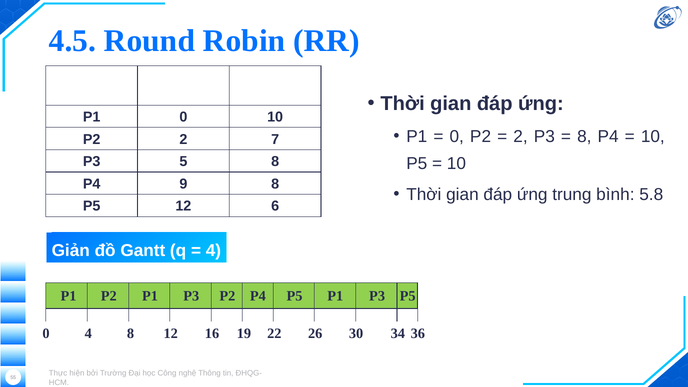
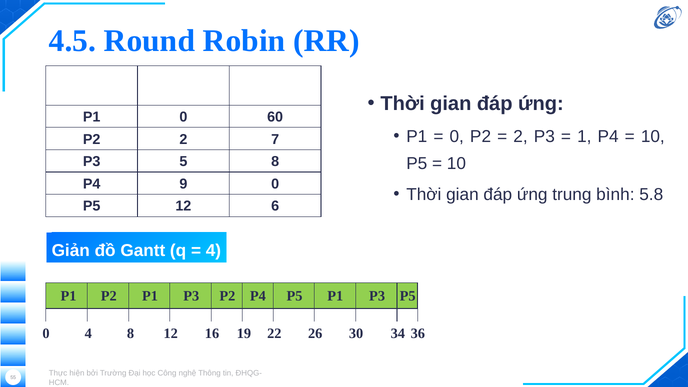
0 10: 10 -> 60 (275, 117)
8: 8 -> 1 (584, 137)
8: 8 -> 0 (275, 184)
